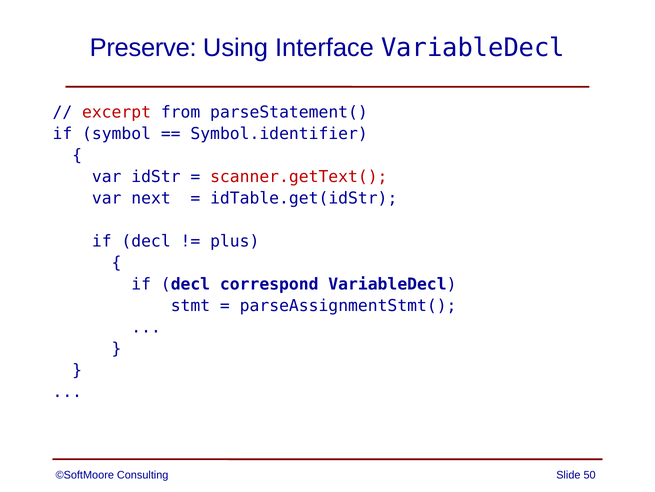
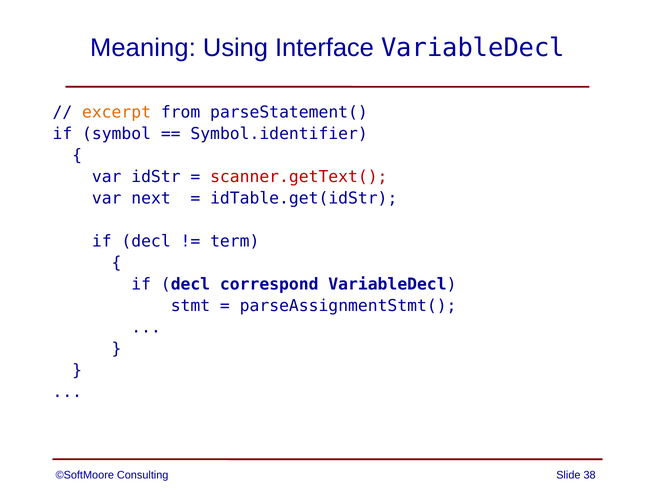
Preserve: Preserve -> Meaning (143, 48)
excerpt colour: red -> orange (117, 112)
plus: plus -> term (235, 241)
50: 50 -> 38 (590, 475)
